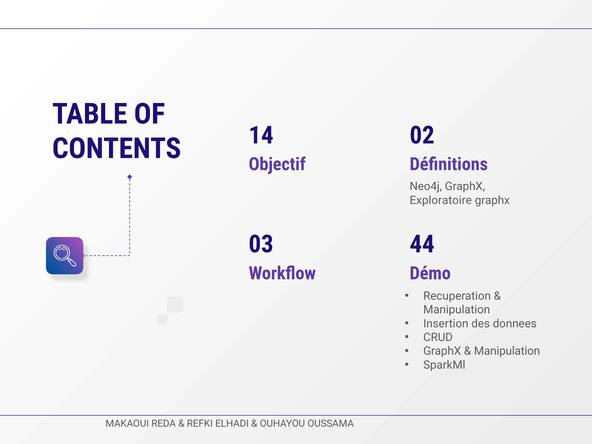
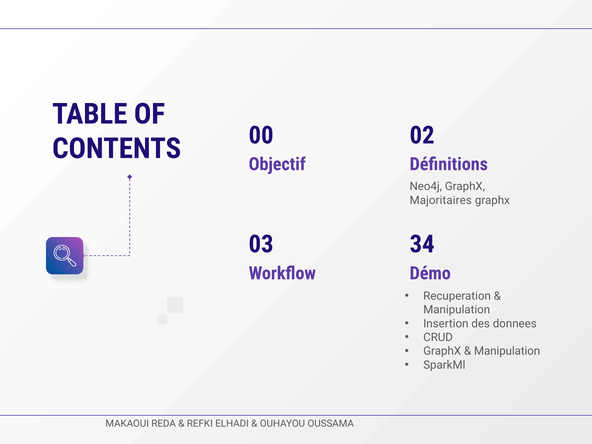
14: 14 -> 00 (261, 135)
Exploratoire: Exploratoire -> Majoritaires (441, 200)
44: 44 -> 34 (422, 244)
